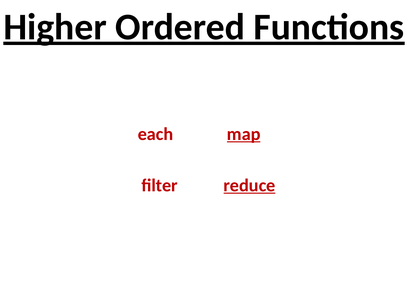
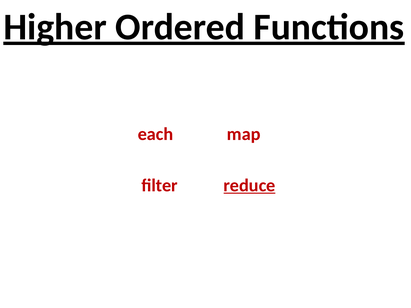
map underline: present -> none (244, 134)
